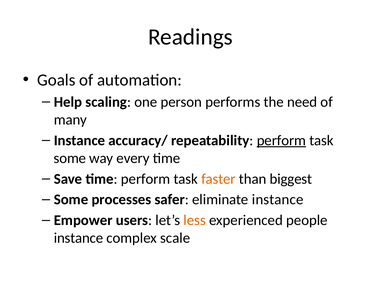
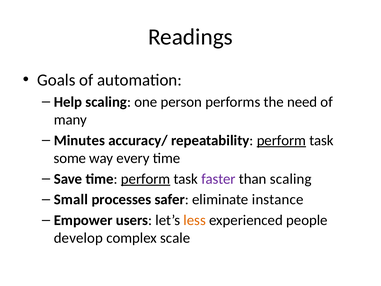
Instance: Instance -> Minutes (79, 140)
perform underline: none -> present (146, 179)
faster colour: orange -> purple (218, 179)
than biggest: biggest -> scaling (291, 179)
Some: Some -> Small (71, 199)
instance: instance -> develop (78, 238)
